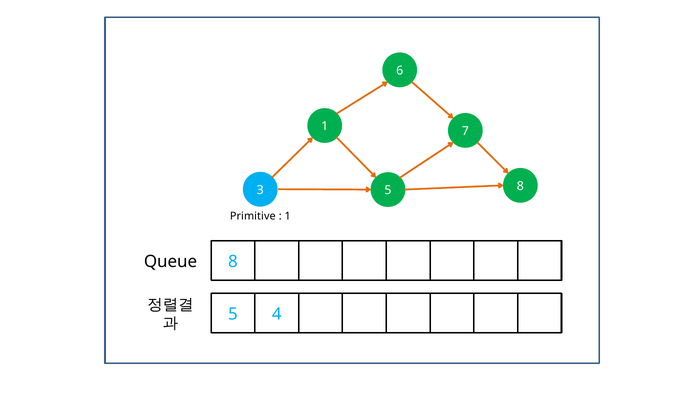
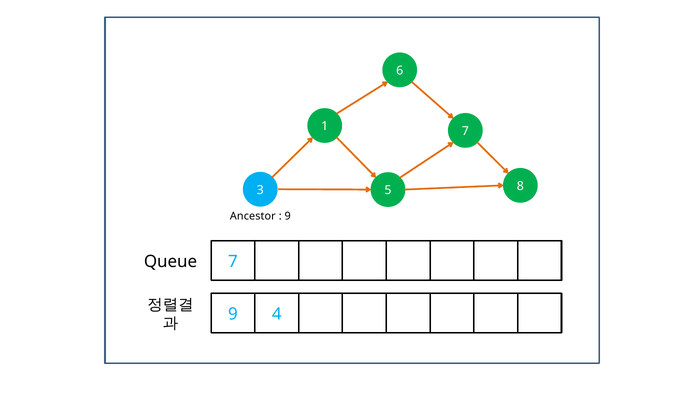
Primitive: Primitive -> Ancestor (253, 216)
1: 1 -> 9 (288, 216)
Queue 8: 8 -> 7 (233, 261)
5: 5 -> 9 (233, 314)
